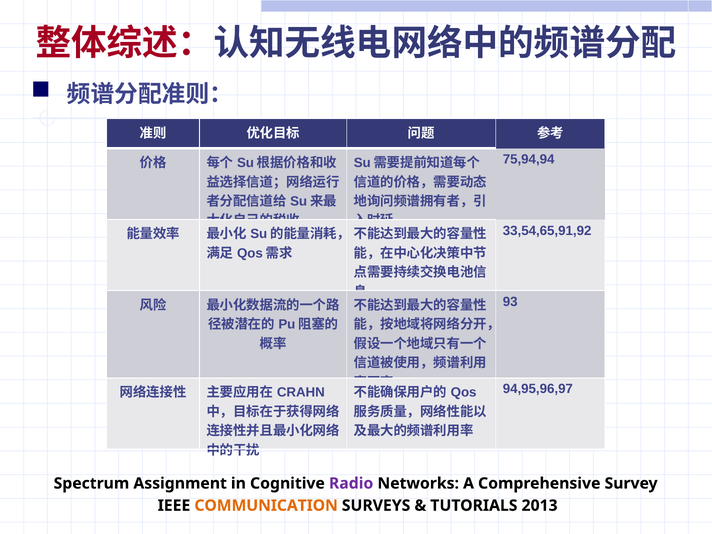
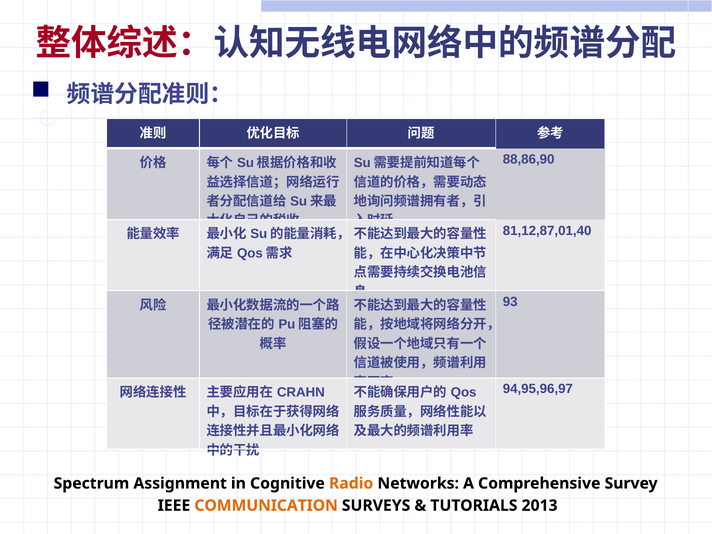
75,94,94: 75,94,94 -> 88,86,90 (529, 159)
33,54,65,91,92: 33,54,65,91,92 -> 81,12,87,01,40 (547, 231)
Radio colour: purple -> orange (351, 483)
